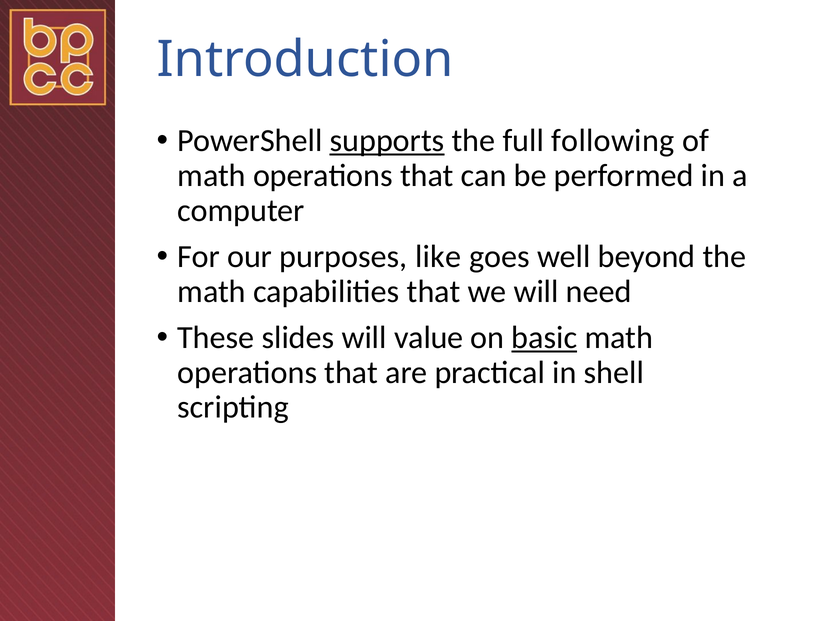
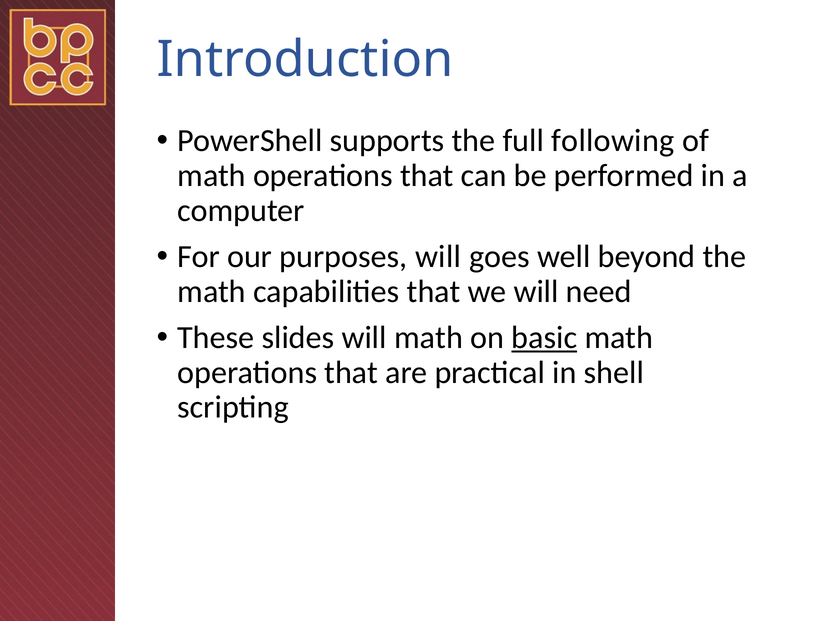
supports underline: present -> none (387, 141)
purposes like: like -> will (438, 257)
will value: value -> math (429, 338)
